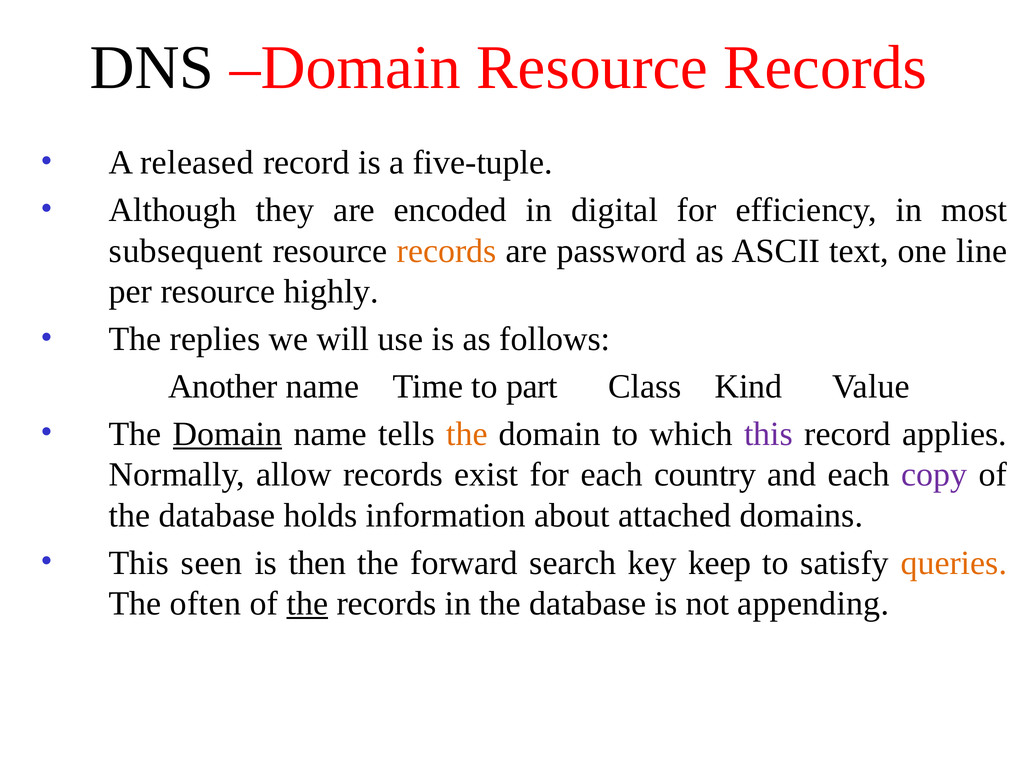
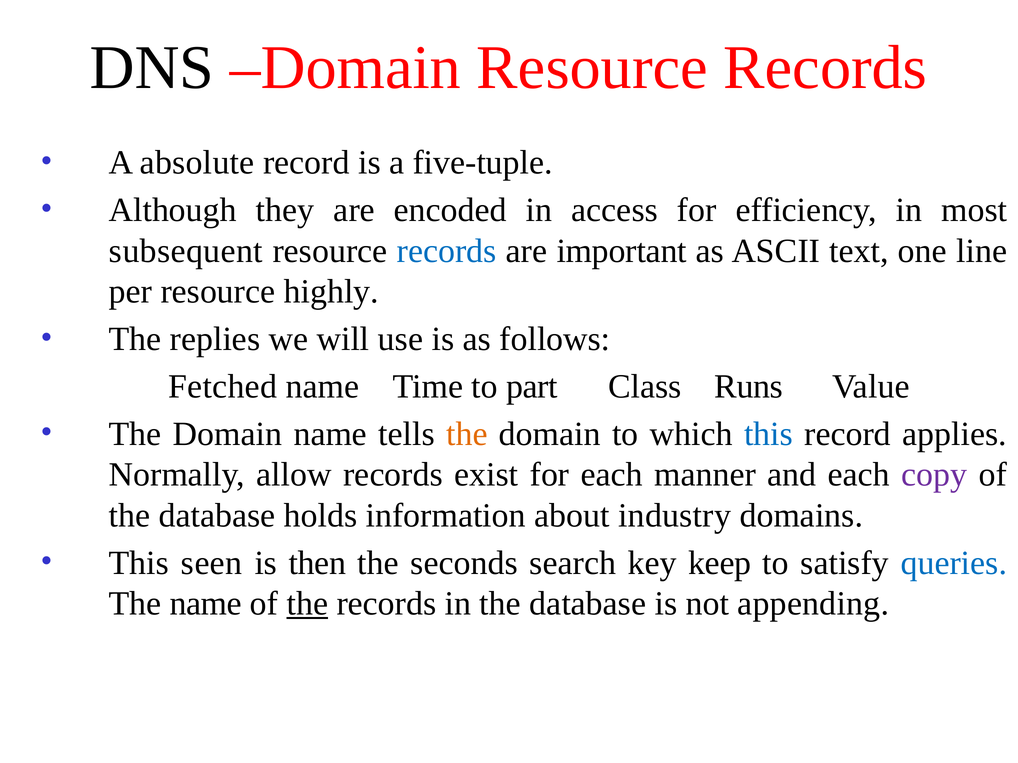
released: released -> absolute (197, 163)
digital: digital -> access (615, 210)
records colour: orange -> blue (447, 251)
password: password -> important (622, 251)
Another: Another -> Fetched (223, 387)
Kind: Kind -> Runs (749, 387)
Domain underline: present -> none (227, 434)
this colour: purple -> blue (769, 434)
country: country -> manner (705, 475)
attached: attached -> industry (675, 516)
forward: forward -> seconds (464, 563)
queries colour: orange -> blue (954, 563)
The often: often -> name (206, 604)
